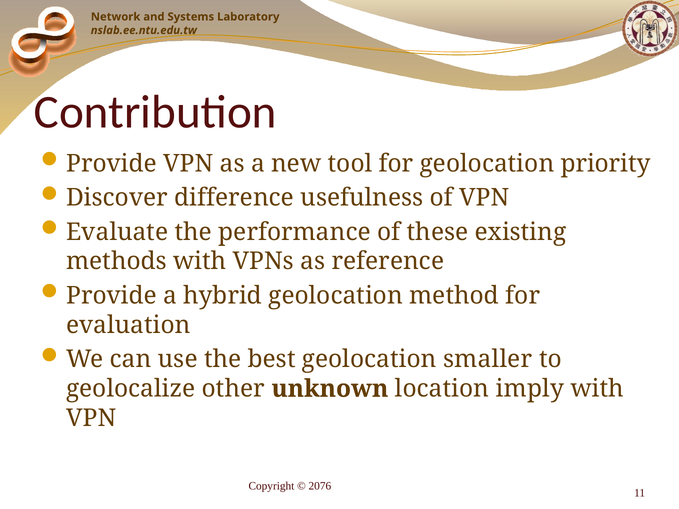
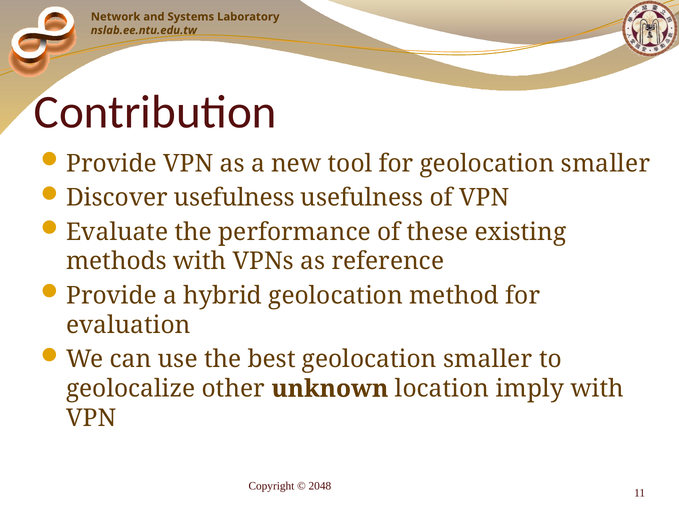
for geolocation priority: priority -> smaller (605, 164)
Discover difference: difference -> usefulness (234, 198)
2076: 2076 -> 2048 (320, 486)
